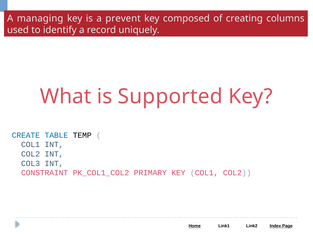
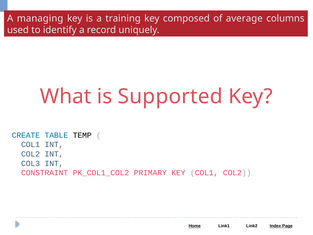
prevent: prevent -> training (123, 18)
creating: creating -> average (244, 18)
